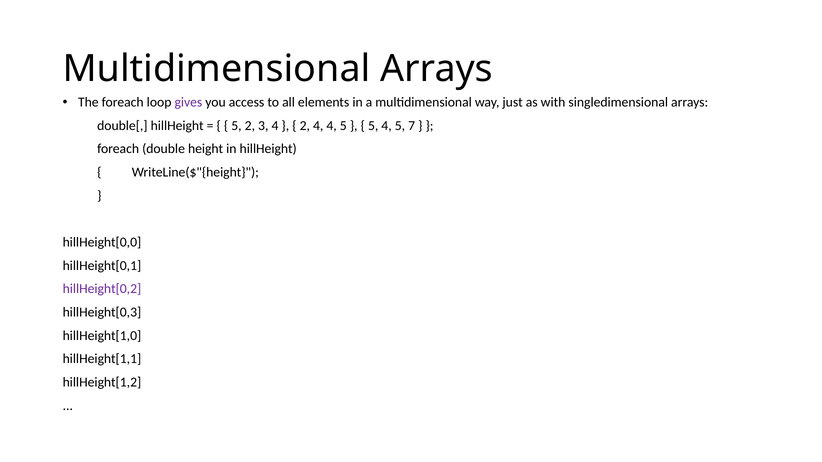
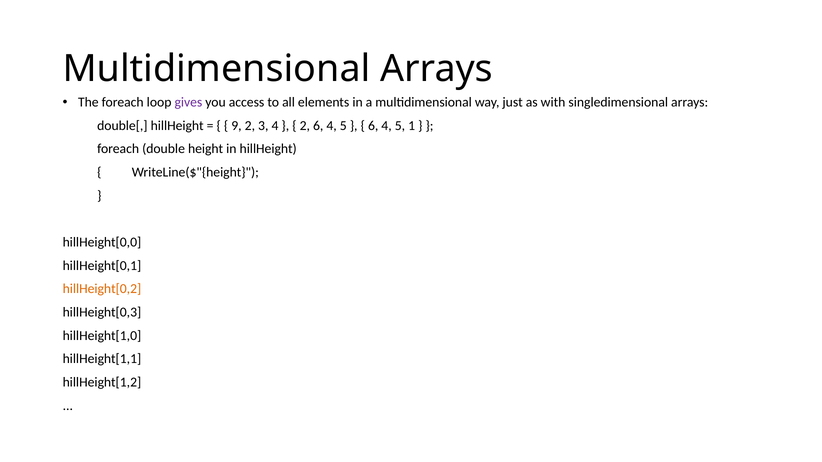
5: 5 -> 9 (237, 126)
2 4: 4 -> 6 (318, 126)
5: 5 -> 6 (373, 126)
7: 7 -> 1 (412, 126)
hillHeight[0,2 colour: purple -> orange (102, 289)
